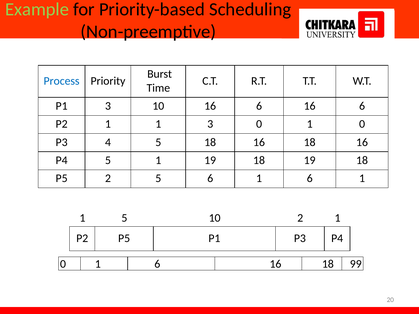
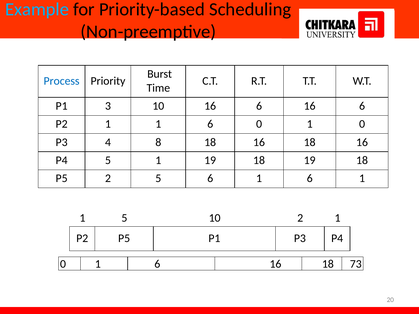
Example colour: light green -> light blue (37, 9)
1 1 3: 3 -> 6 (210, 124)
4 5: 5 -> 8 (158, 142)
99: 99 -> 73 (356, 264)
